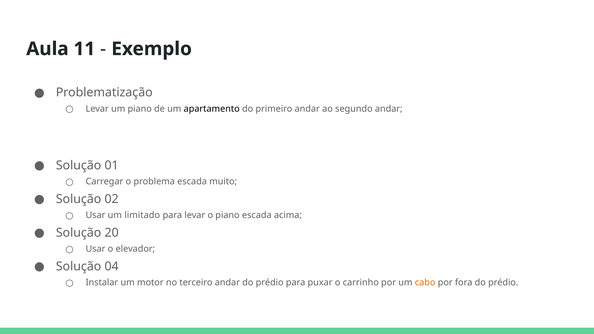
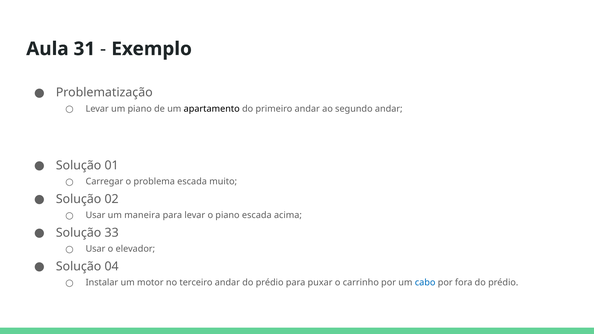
11: 11 -> 31 (84, 49)
limitado: limitado -> maneira (142, 215)
20: 20 -> 33 (112, 233)
cabo colour: orange -> blue (425, 283)
